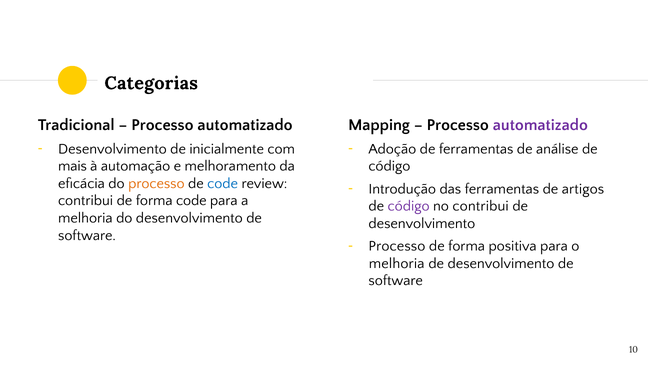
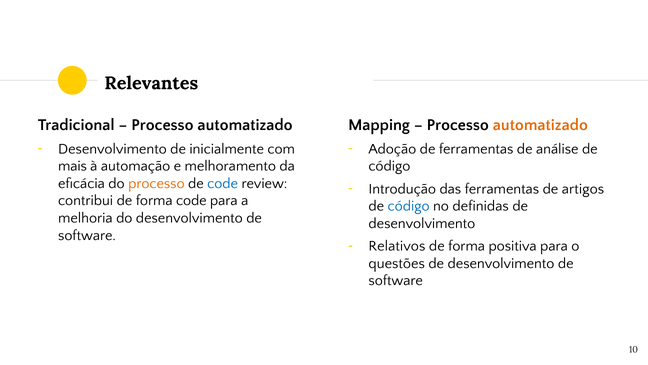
Categorias: Categorias -> Relevantes (151, 83)
automatizado colour: purple -> orange (540, 125)
código colour: purple -> blue (409, 206)
no contribui: contribui -> definidas (481, 206)
Processo: Processo -> Relativos (397, 246)
melhoria: melhoria -> questões (397, 263)
